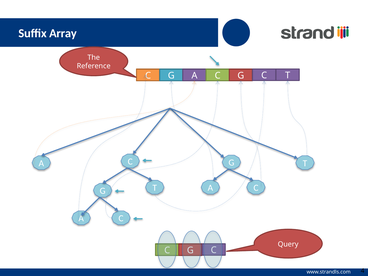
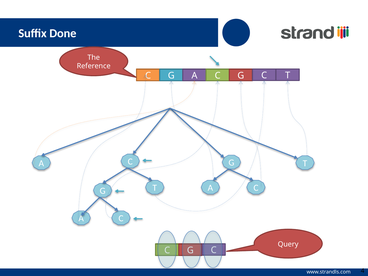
Array: Array -> Done (63, 33)
